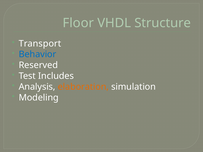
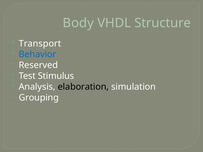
Floor: Floor -> Body (78, 23)
Includes: Includes -> Stimulus (56, 76)
elaboration colour: orange -> black (83, 87)
Modeling: Modeling -> Grouping (39, 98)
